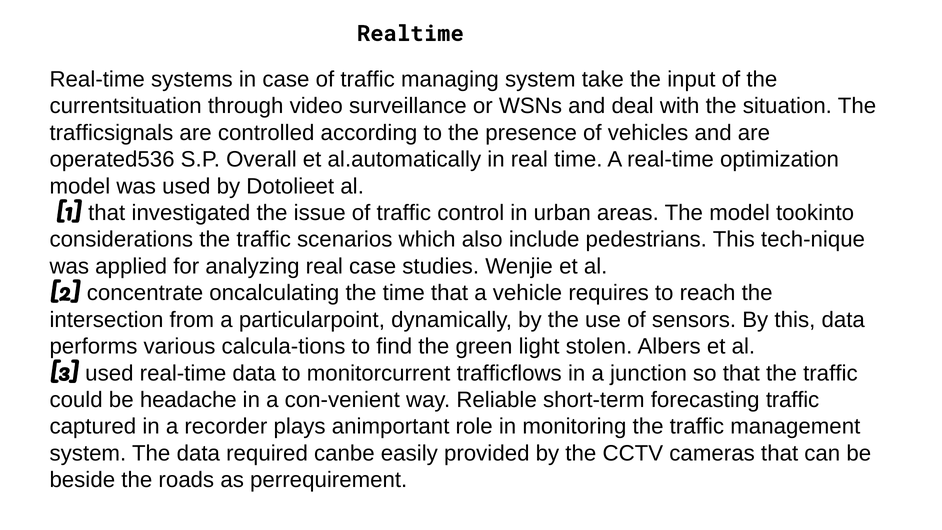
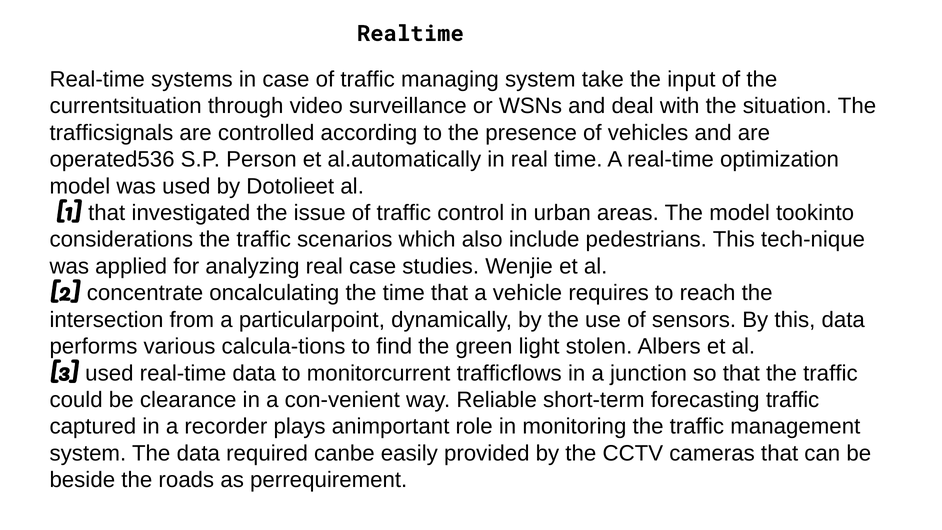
Overall: Overall -> Person (261, 159)
headache: headache -> clearance (188, 400)
